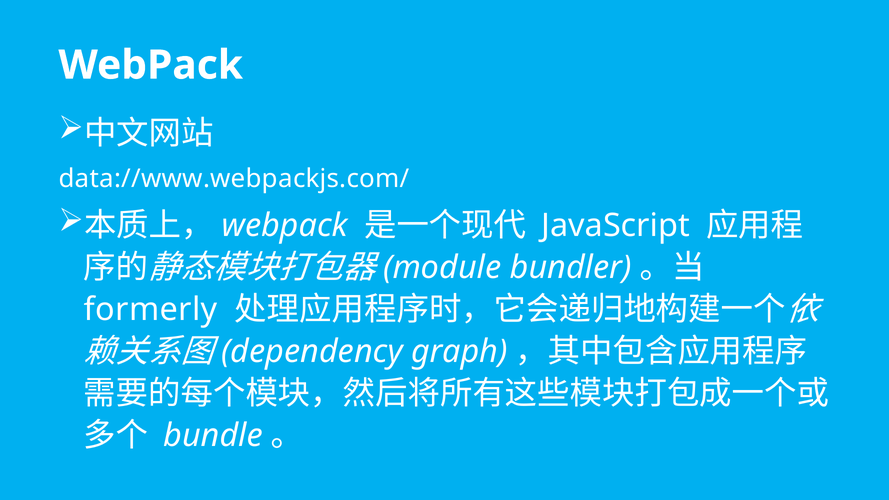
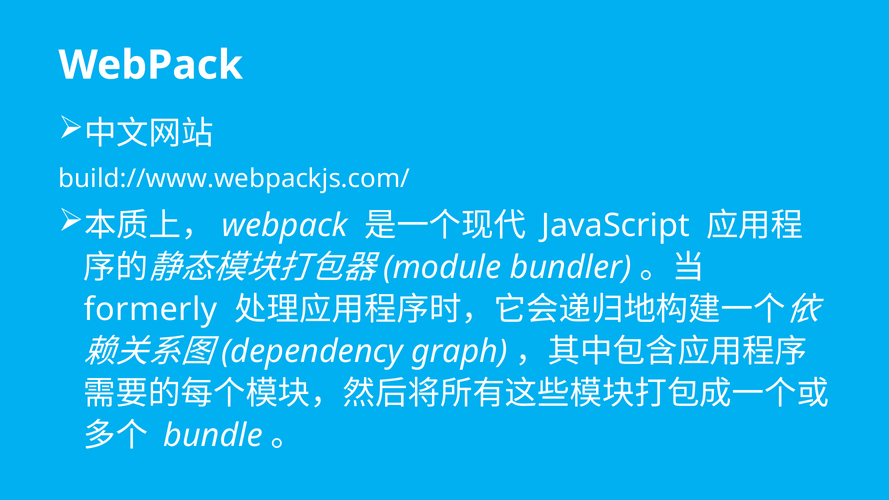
data://www.webpackjs.com/: data://www.webpackjs.com/ -> build://www.webpackjs.com/ (234, 179)
